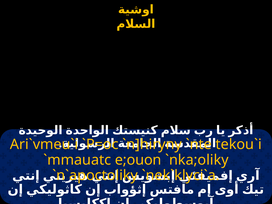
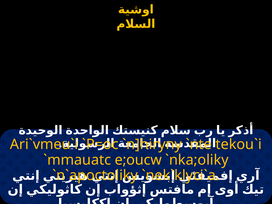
e;ouon: e;ouon -> e;oucw (138, 160)
